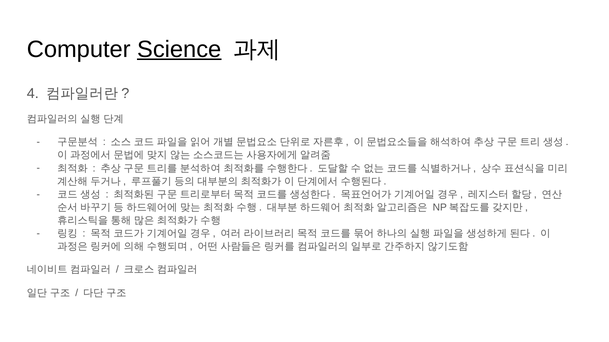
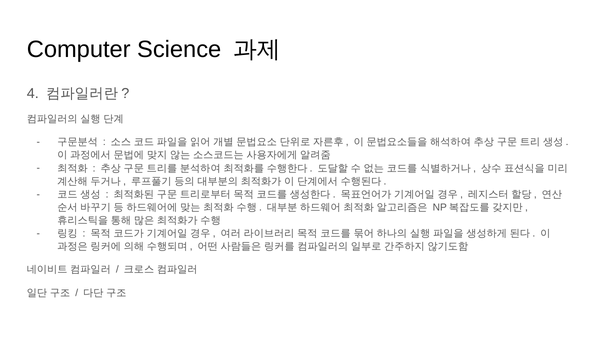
Science underline: present -> none (179, 49)
